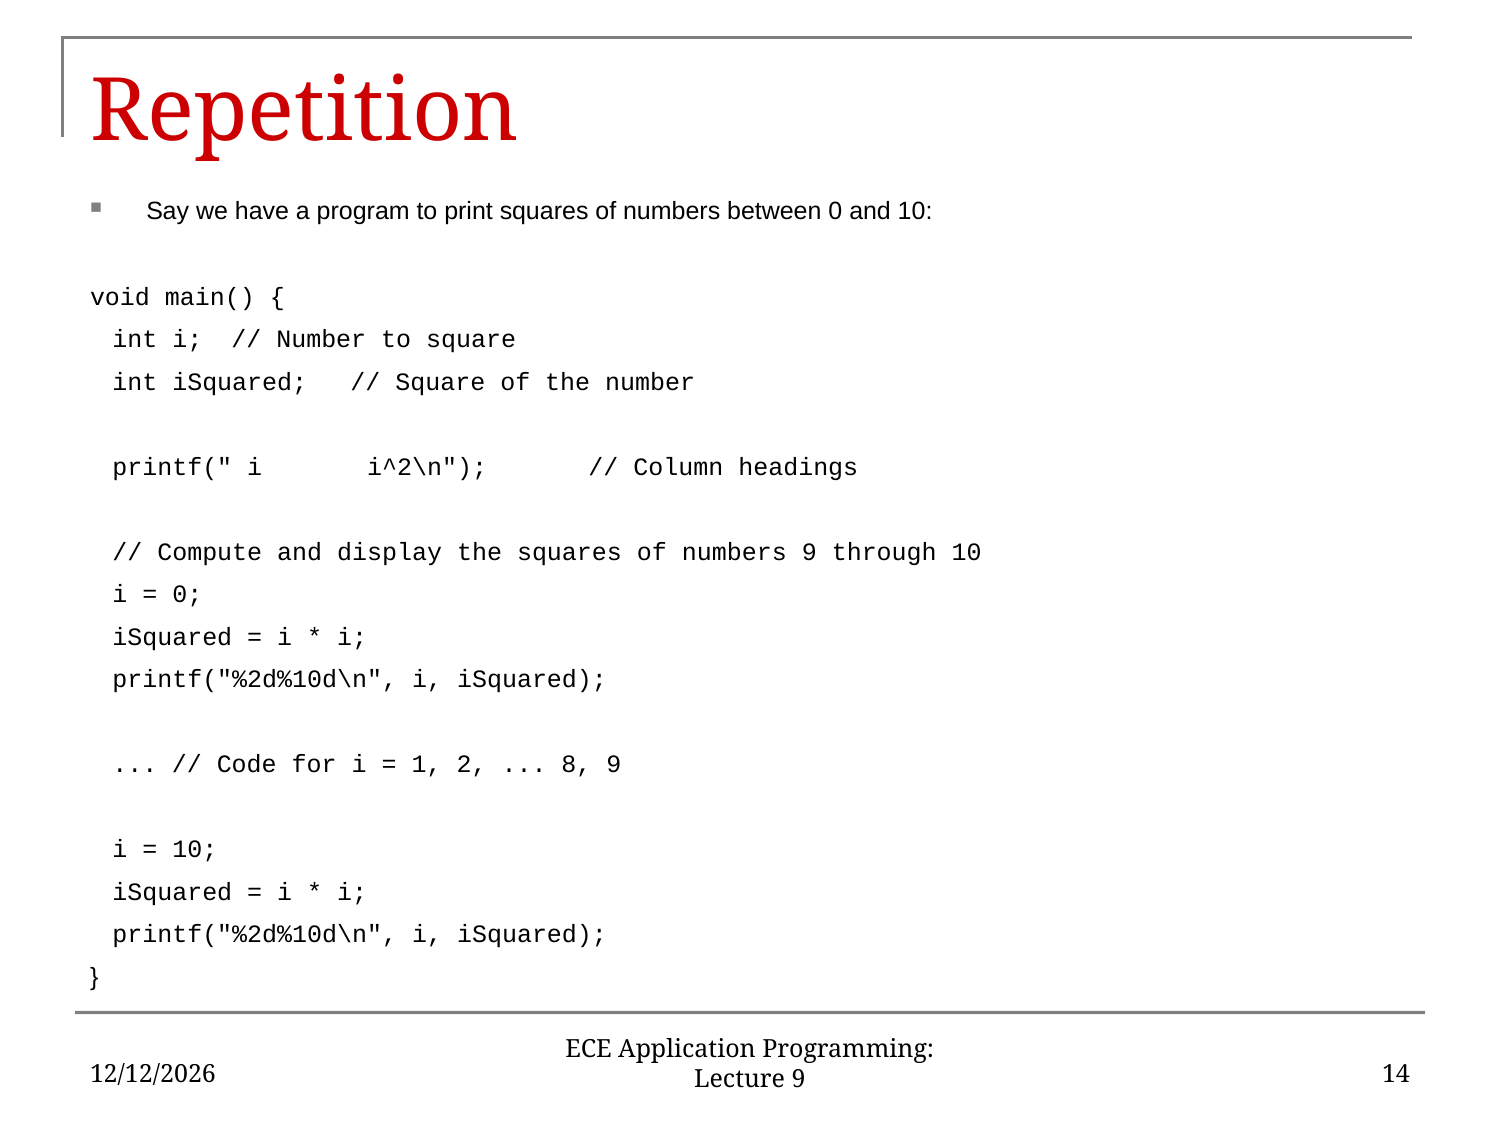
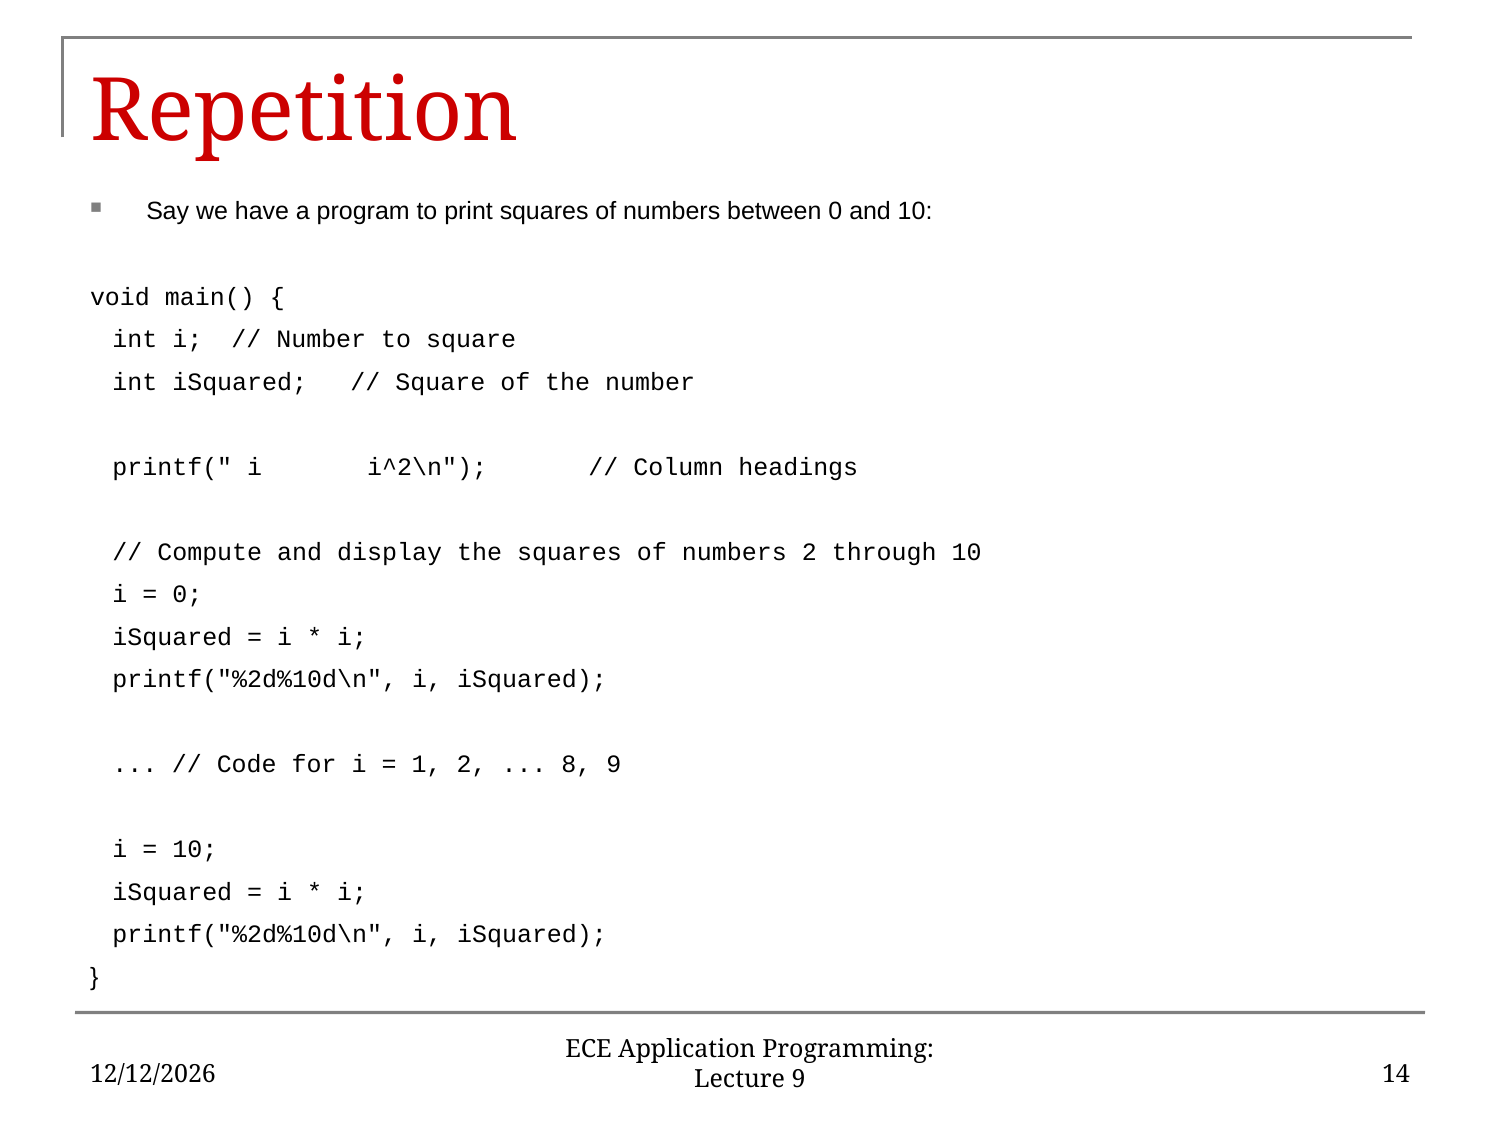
numbers 9: 9 -> 2 (809, 552)
